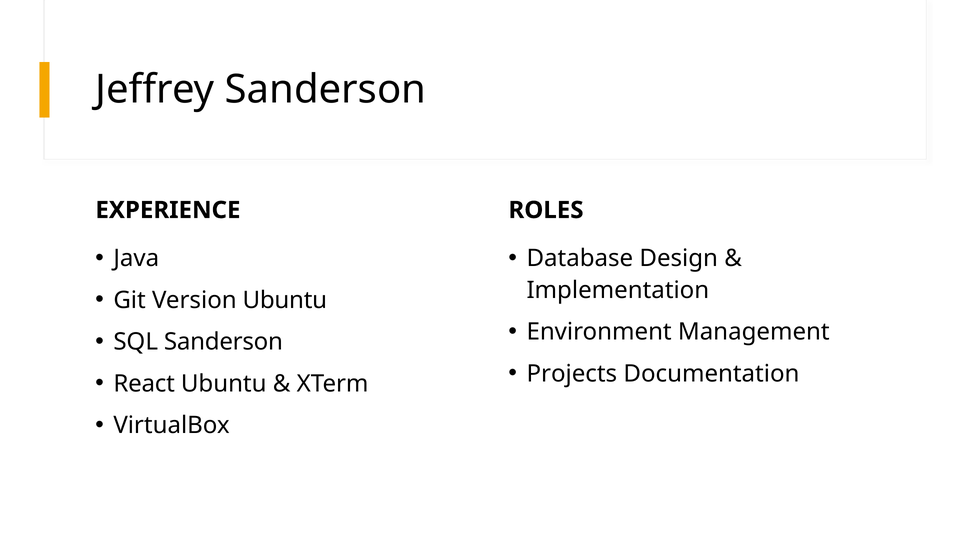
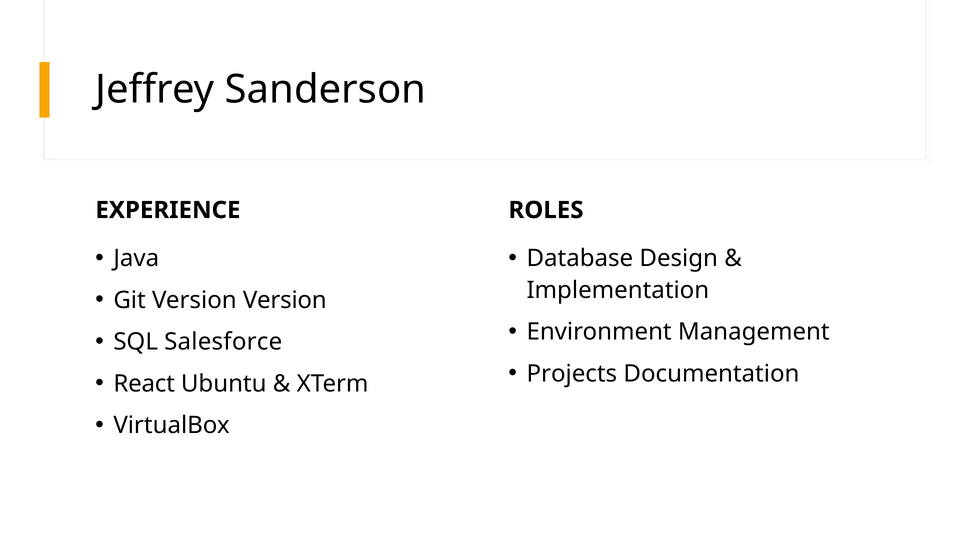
Version Ubuntu: Ubuntu -> Version (285, 301)
SQL Sanderson: Sanderson -> Salesforce (223, 342)
